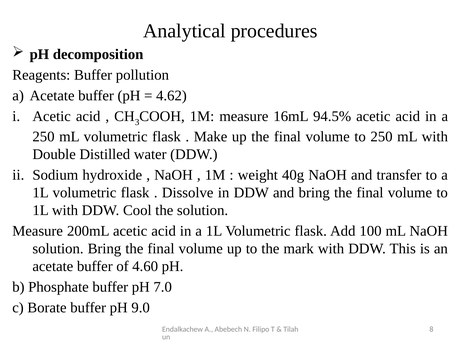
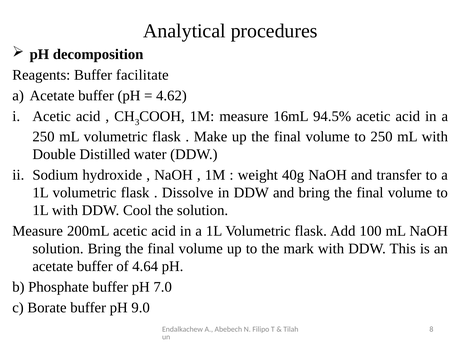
pollution: pollution -> facilitate (142, 75)
4.60: 4.60 -> 4.64 (145, 267)
